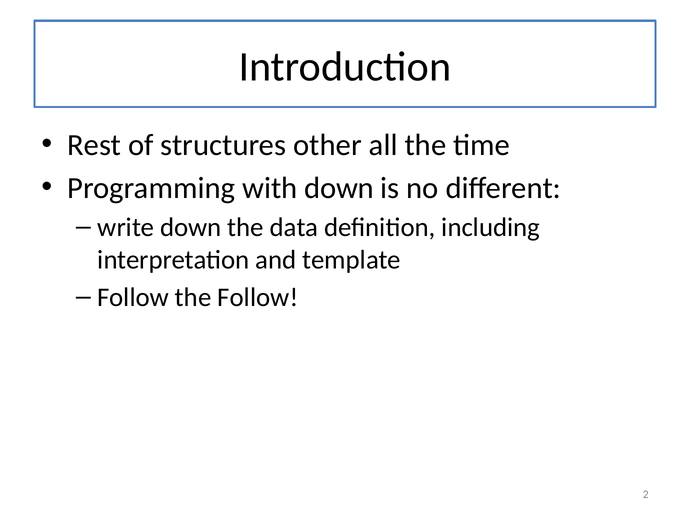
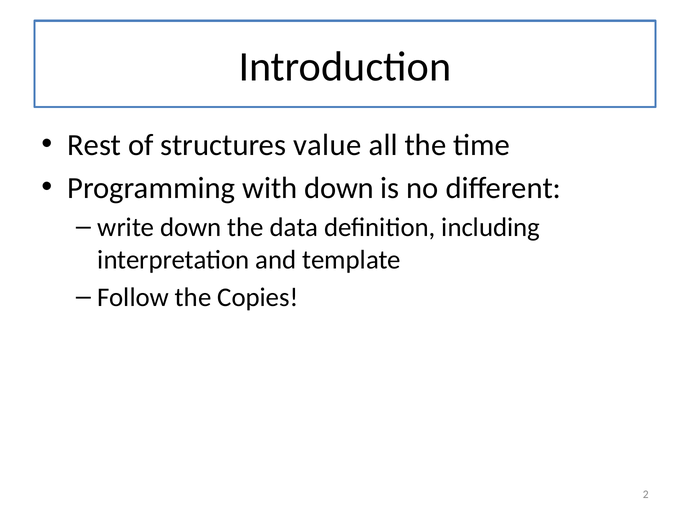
other: other -> value (327, 145)
the Follow: Follow -> Copies (258, 297)
